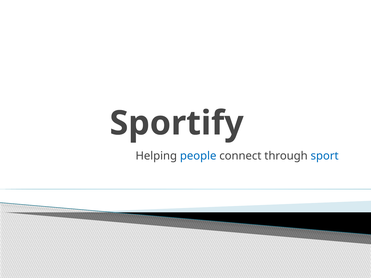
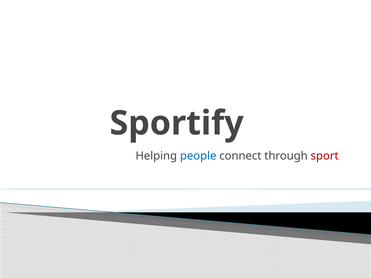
sport colour: blue -> red (325, 156)
